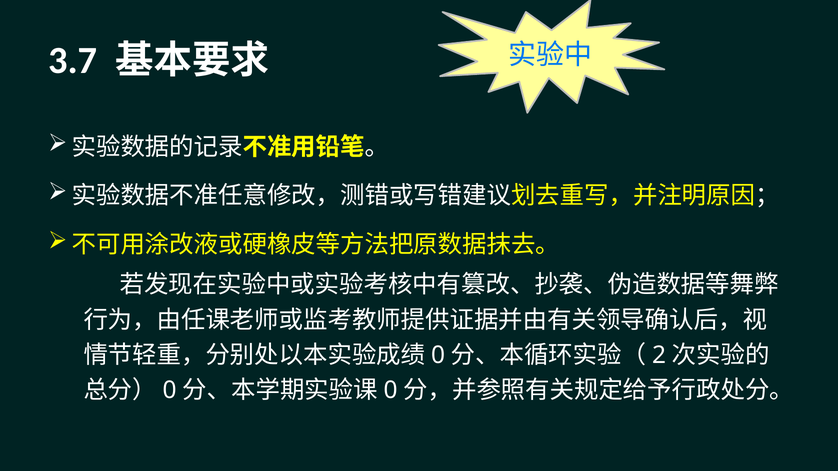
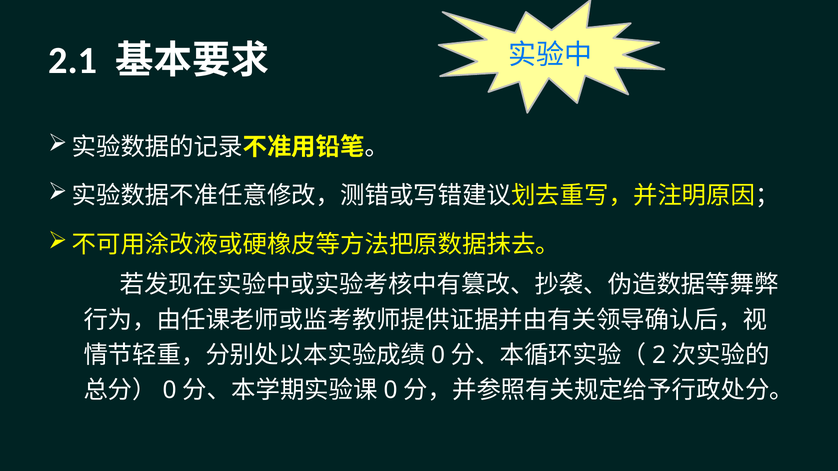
3.7: 3.7 -> 2.1 (73, 61)
